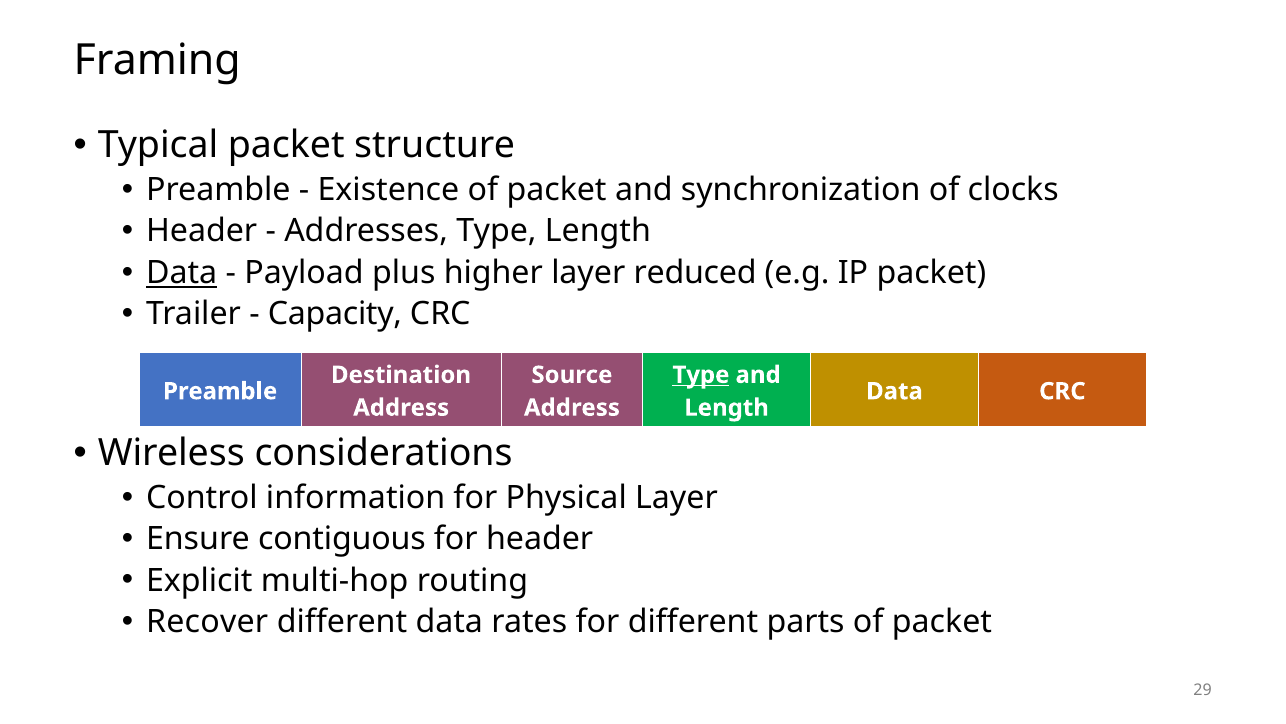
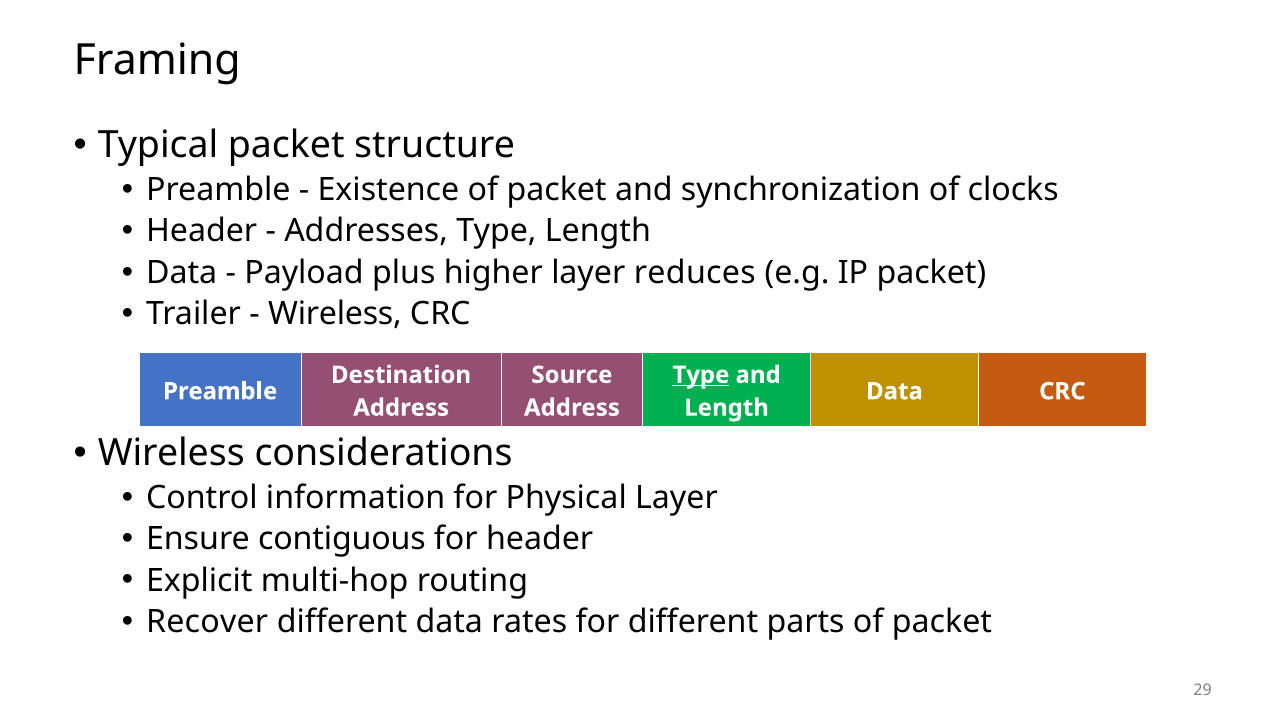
Data underline: present -> none (182, 273)
reduced: reduced -> reduces (695, 273)
Capacity: Capacity -> Wireless (335, 314)
